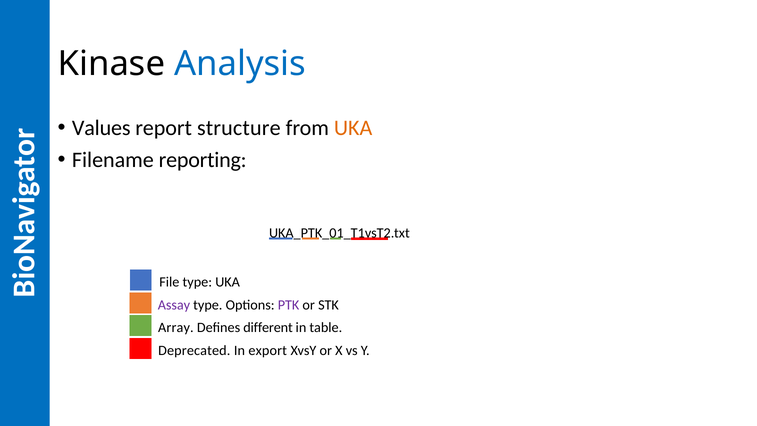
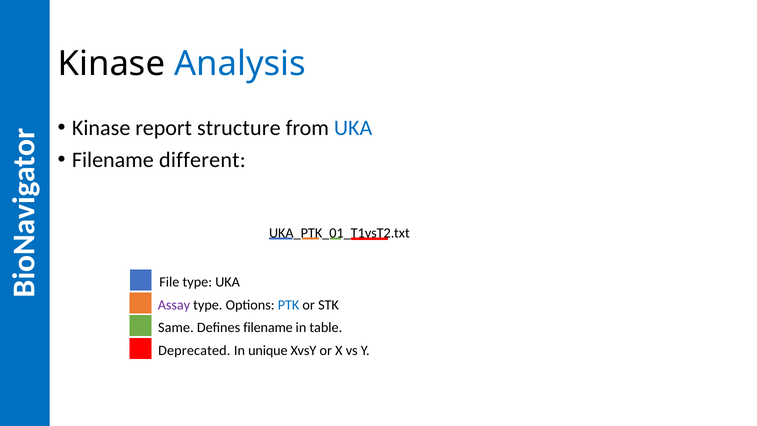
Values: Values -> Kinase (101, 128)
UKA colour: orange -> blue (353, 128)
reporting: reporting -> different (202, 160)
PTK colour: purple -> blue (289, 305)
Array: Array -> Same (176, 328)
Defines different: different -> filename (268, 328)
export: export -> unique (268, 350)
